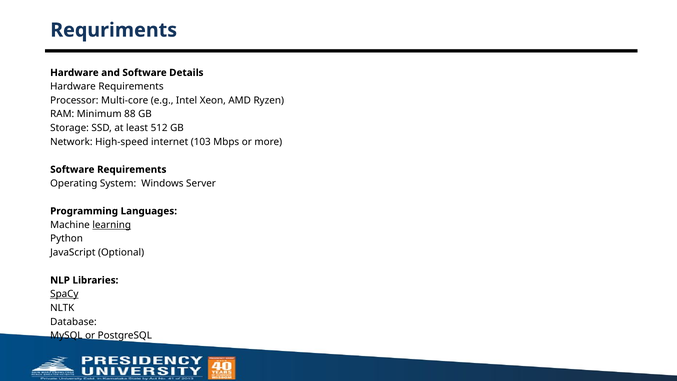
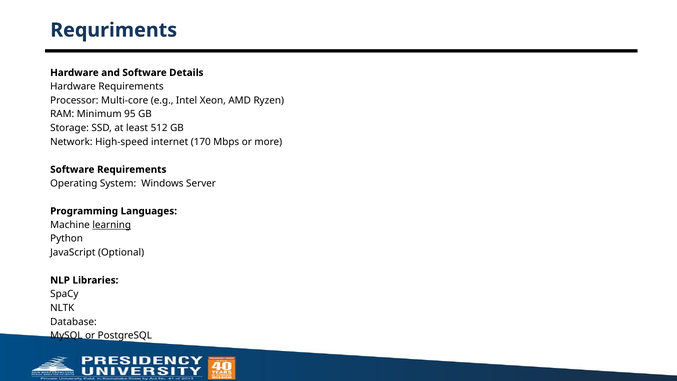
88: 88 -> 95 (130, 114)
103: 103 -> 170 (201, 142)
SpaCy underline: present -> none (64, 294)
